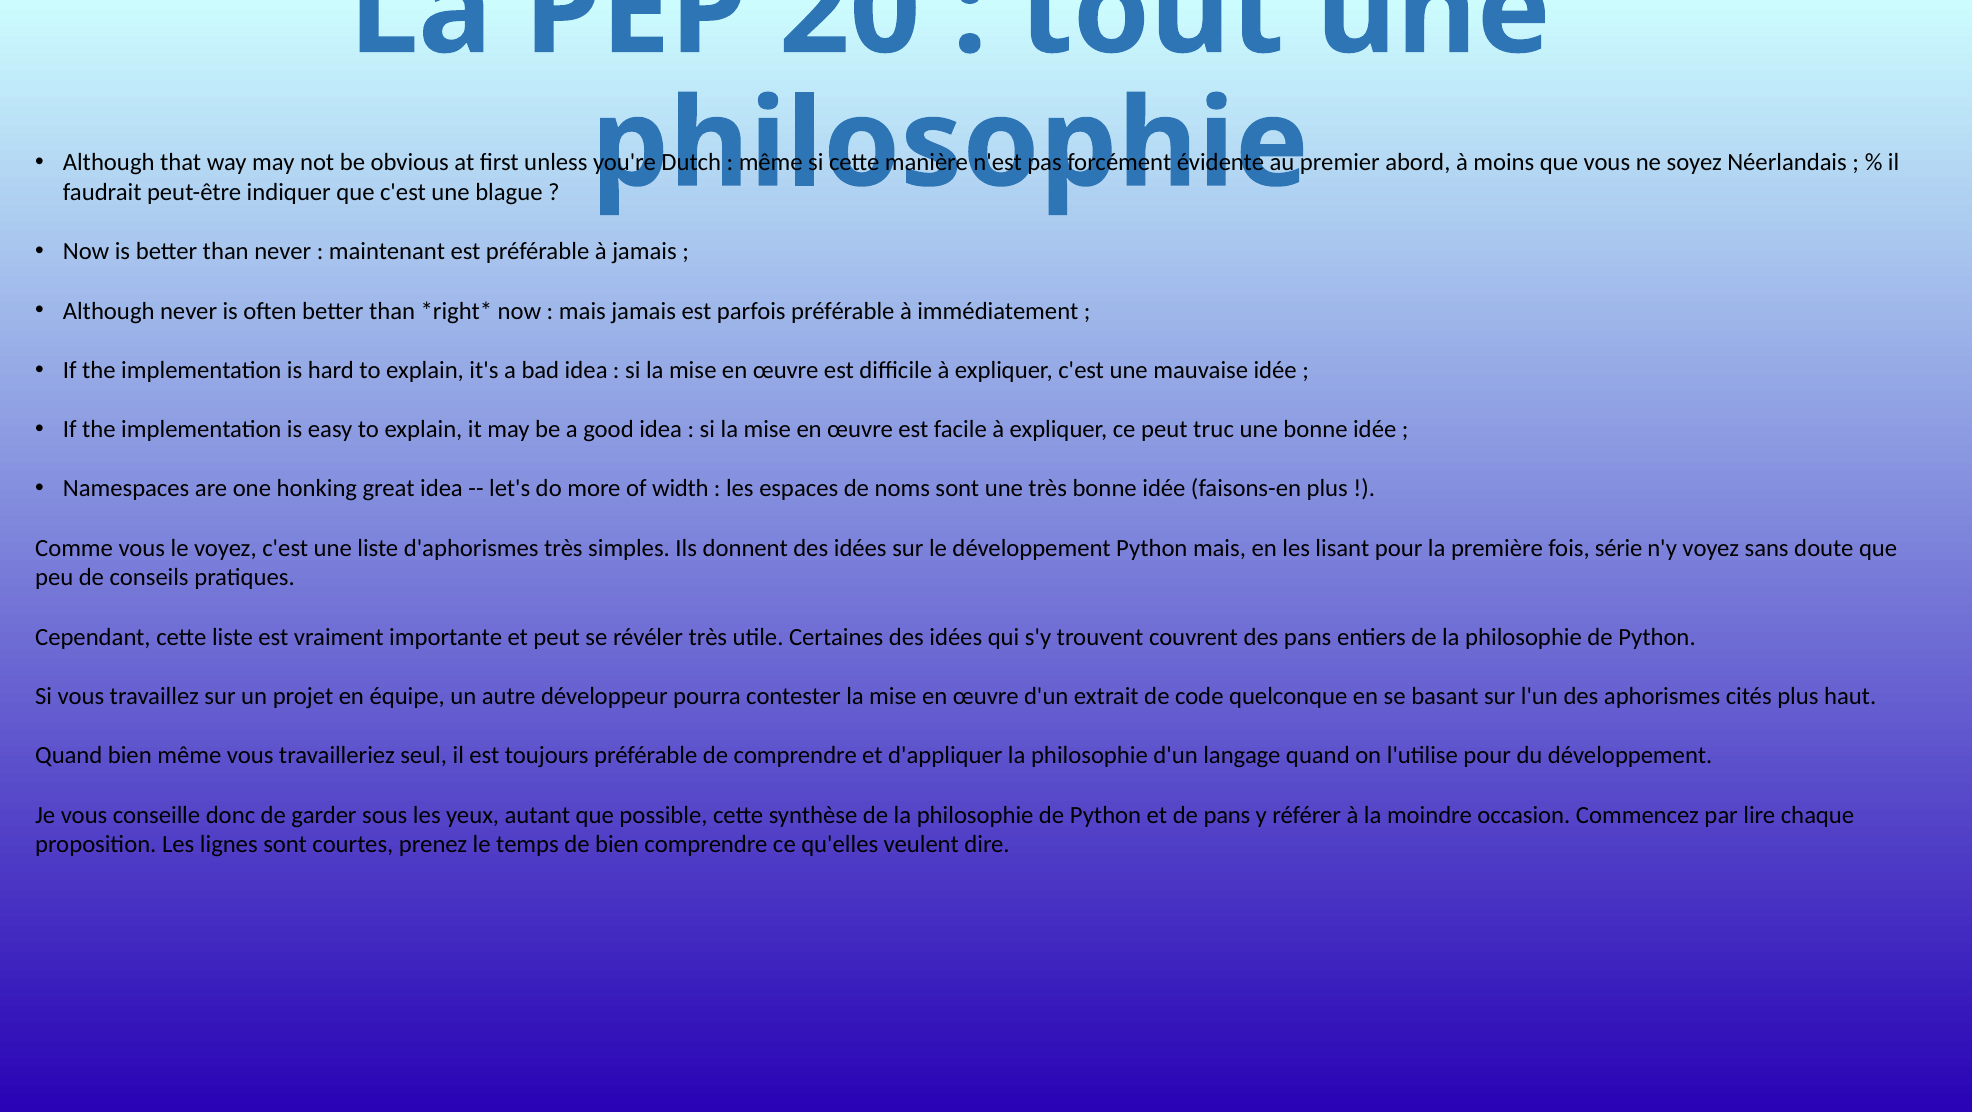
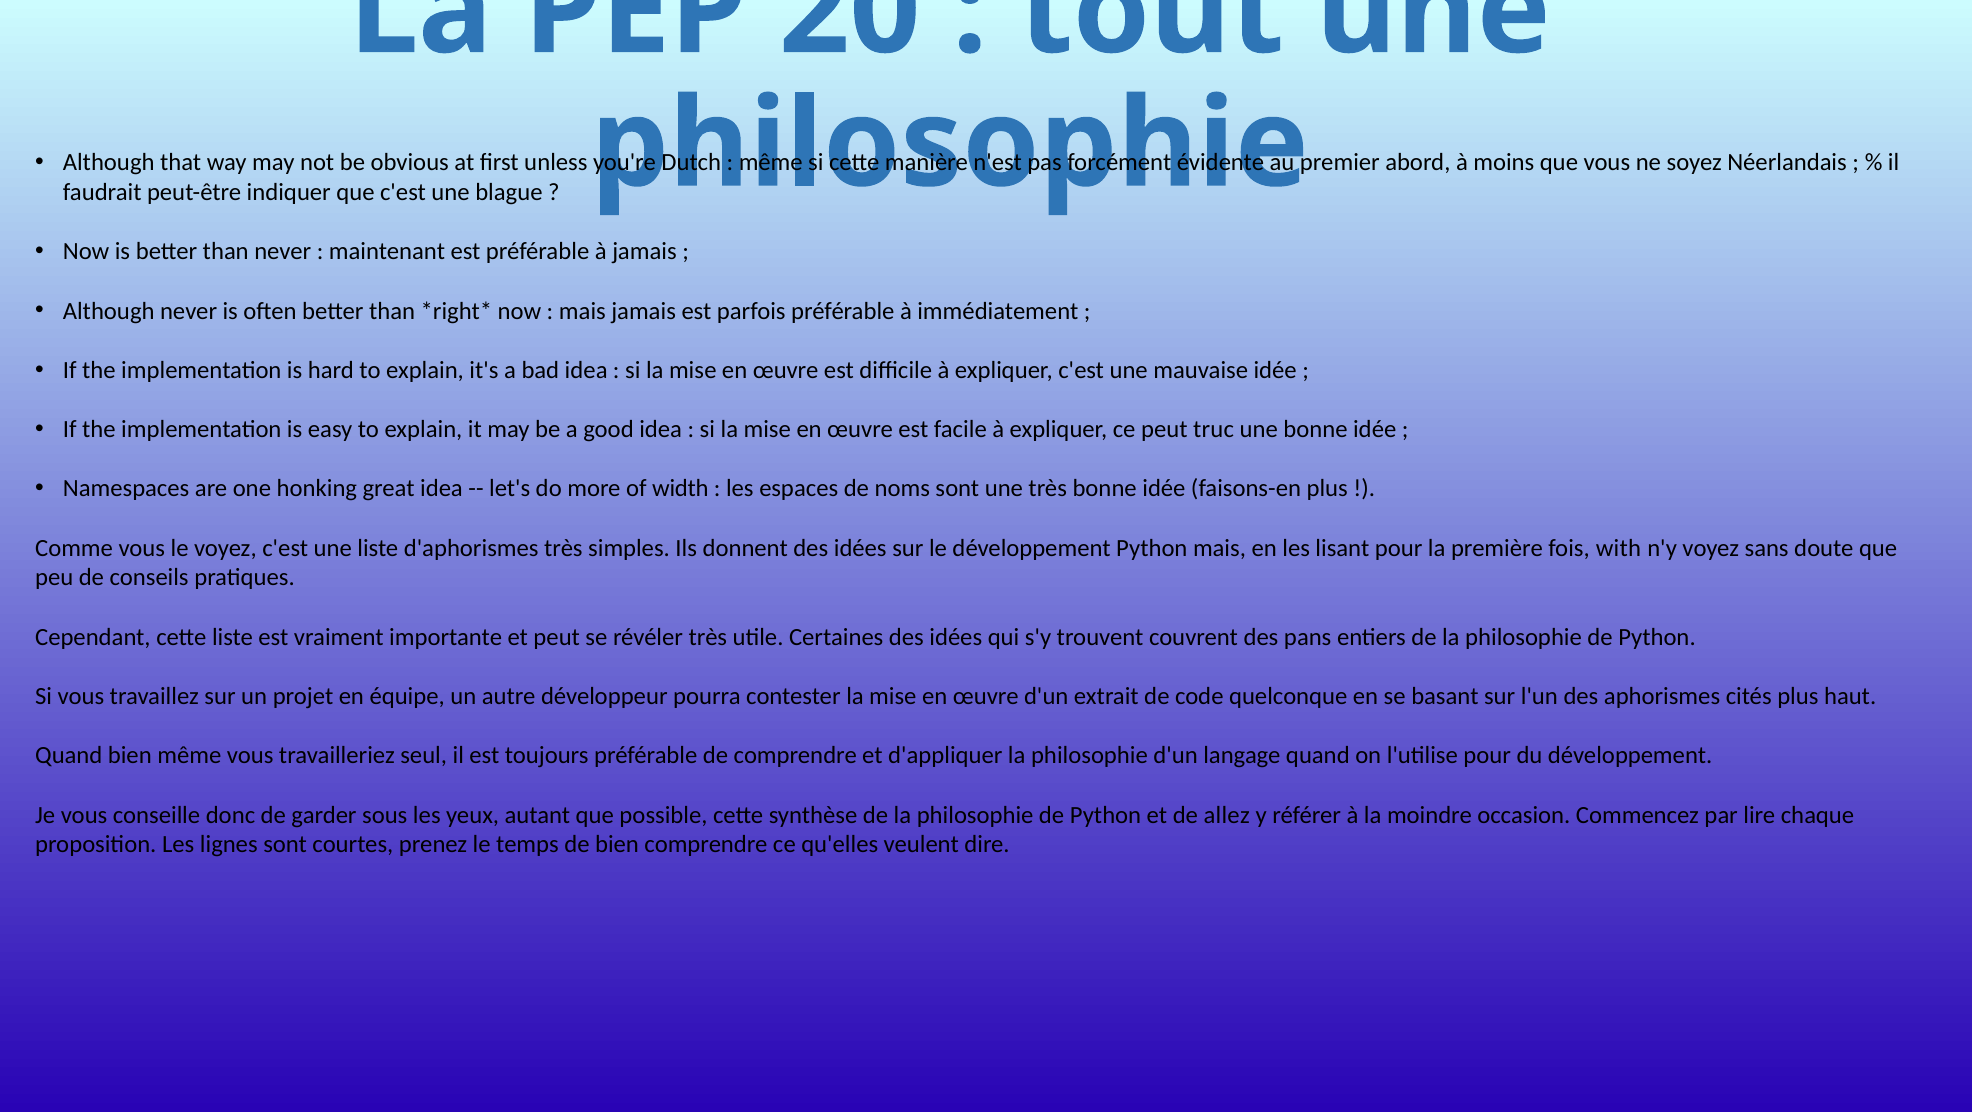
série: série -> with (1618, 548)
de pans: pans -> allez (1227, 815)
